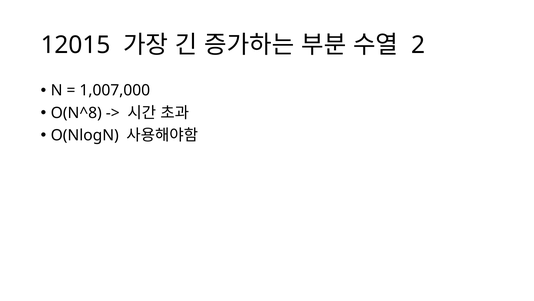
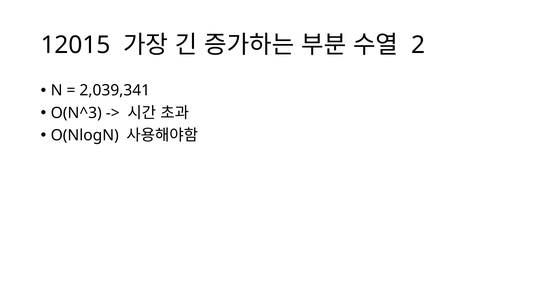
1,007,000: 1,007,000 -> 2,039,341 (115, 90)
O(N^8: O(N^8 -> O(N^3 (76, 113)
